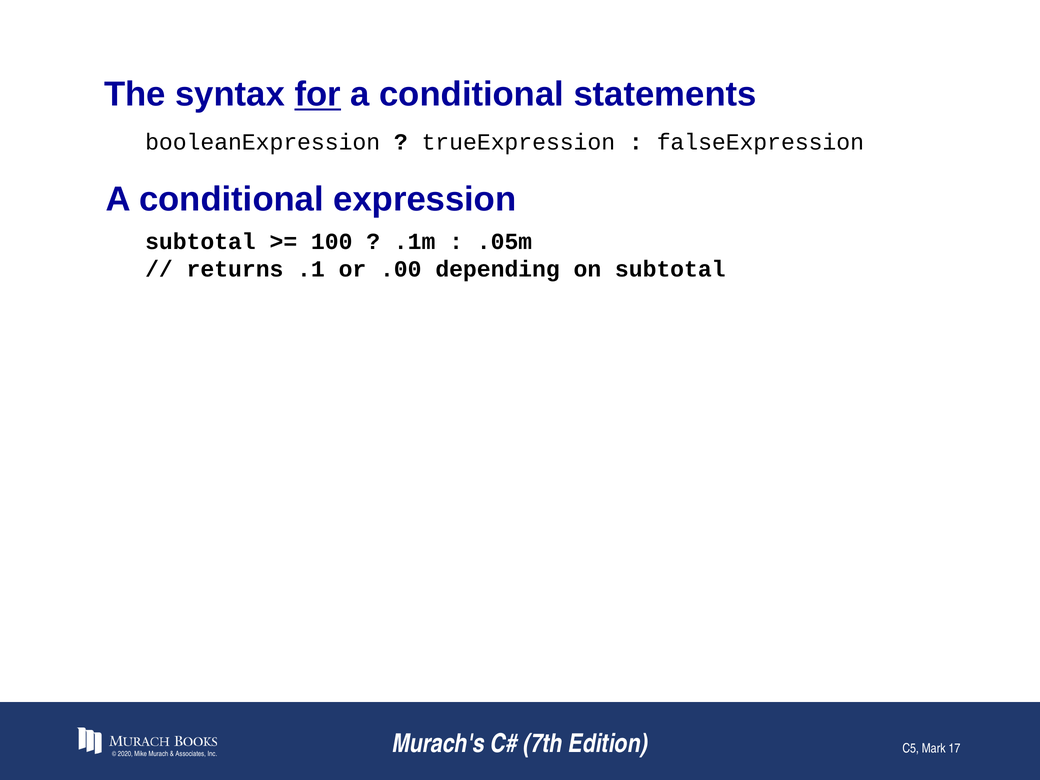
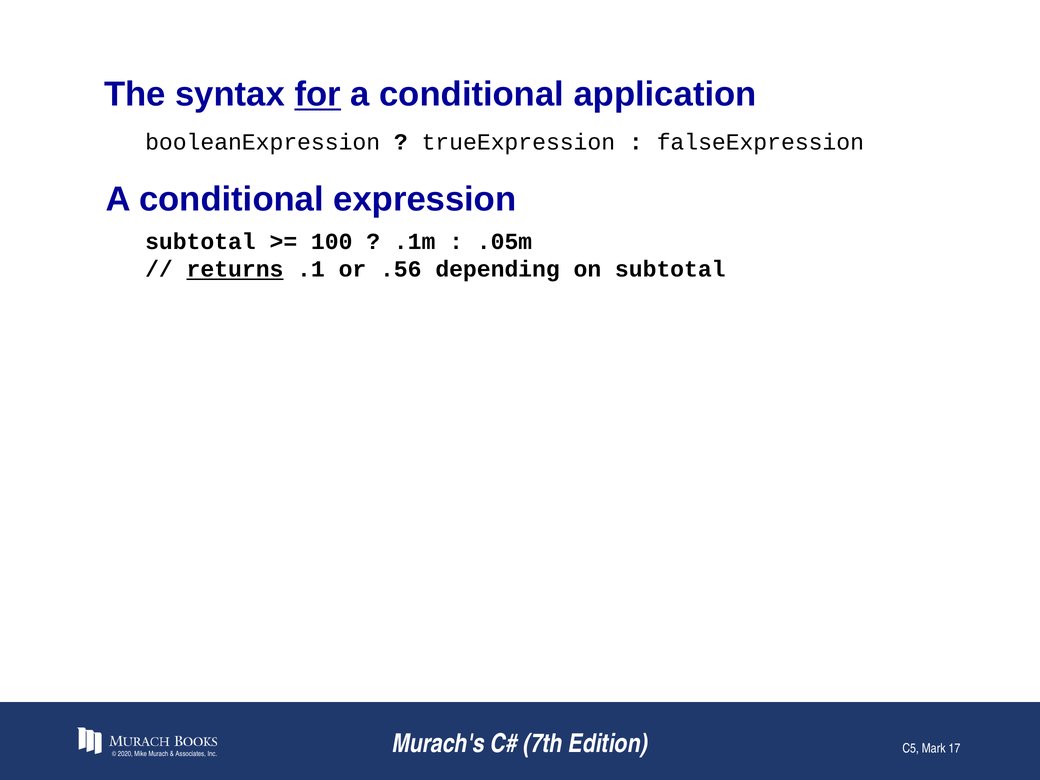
statements: statements -> application (665, 94)
returns underline: none -> present (235, 269)
.00: .00 -> .56 (401, 269)
